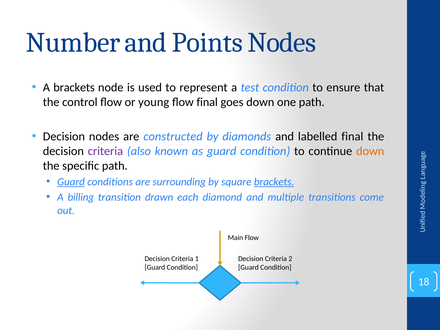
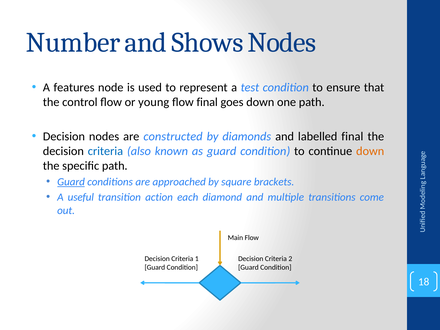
Points: Points -> Shows (207, 43)
A brackets: brackets -> features (74, 87)
criteria colour: purple -> blue (105, 151)
surrounding: surrounding -> approached (179, 182)
brackets underline: present -> none (274, 182)
billing: billing -> useful (81, 197)
drawn: drawn -> action (159, 197)
